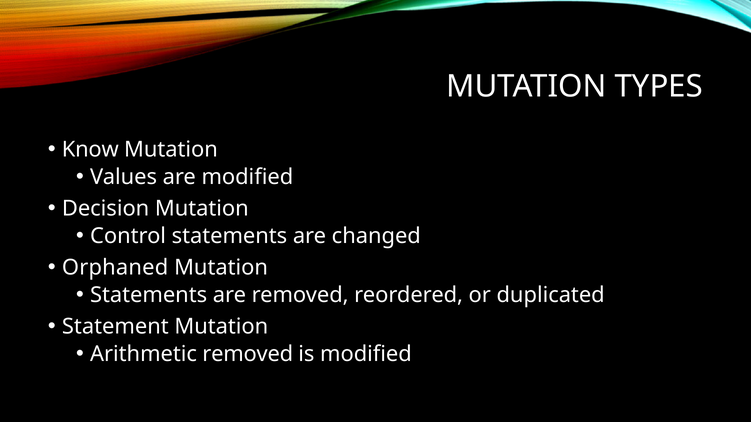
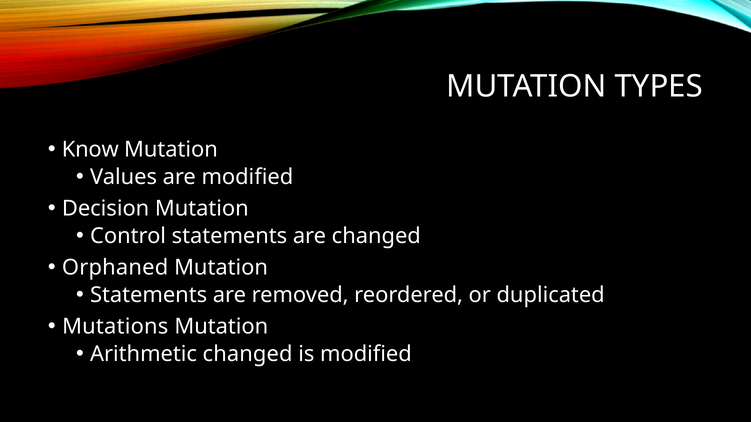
Statement: Statement -> Mutations (115, 327)
Arithmetic removed: removed -> changed (248, 354)
